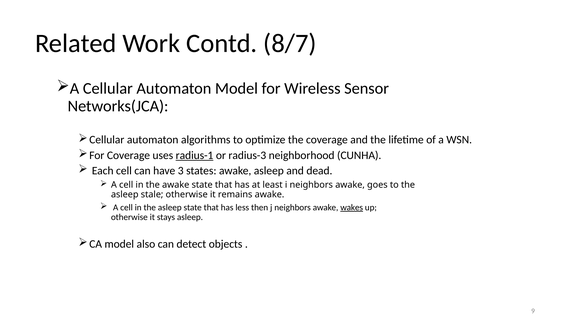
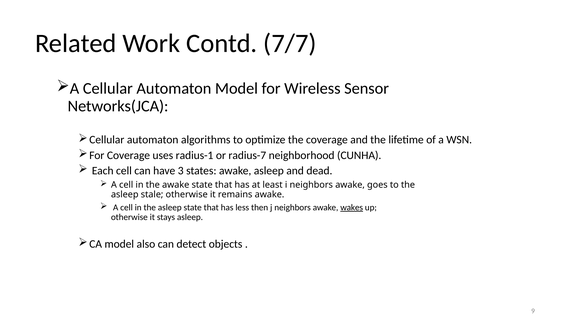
8/7: 8/7 -> 7/7 (290, 43)
radius-1 underline: present -> none (195, 155)
radius-3: radius-3 -> radius-7 (247, 155)
